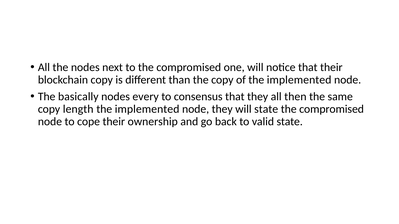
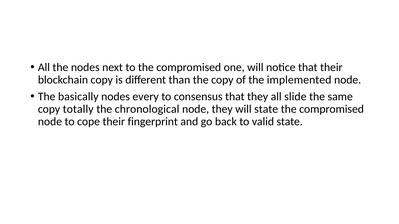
then: then -> slide (295, 97)
length: length -> totally (78, 109)
implemented: implemented -> chronological (147, 109)
ownership: ownership -> fingerprint (153, 122)
